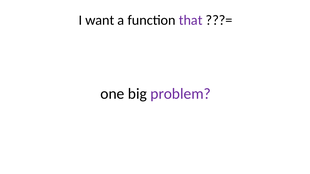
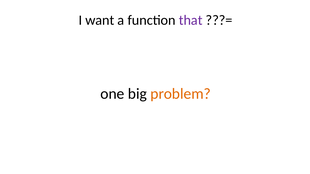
problem colour: purple -> orange (181, 94)
